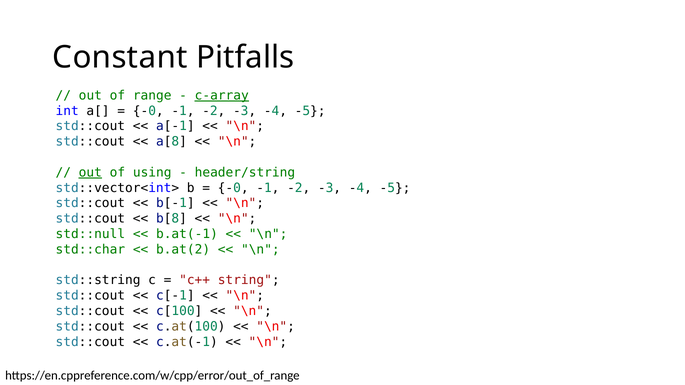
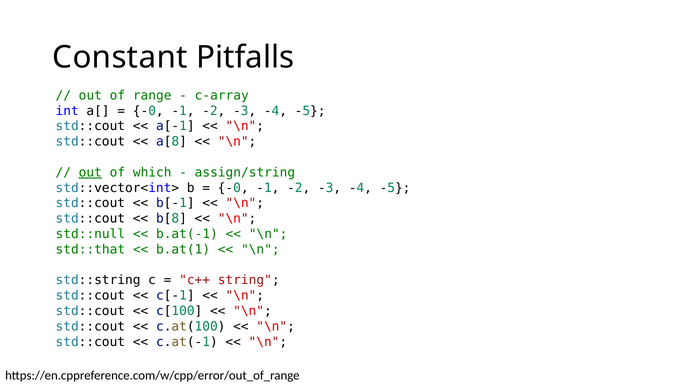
c-array underline: present -> none (222, 96)
using: using -> which (152, 173)
header/string: header/string -> assign/string (245, 173)
std::char: std::char -> std::that (90, 250)
b.at(2: b.at(2 -> b.at(1 (183, 250)
